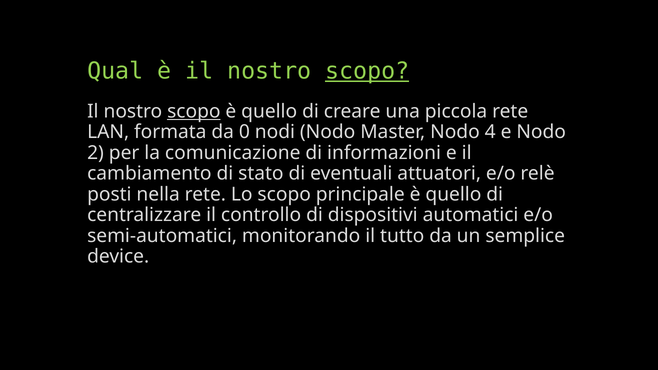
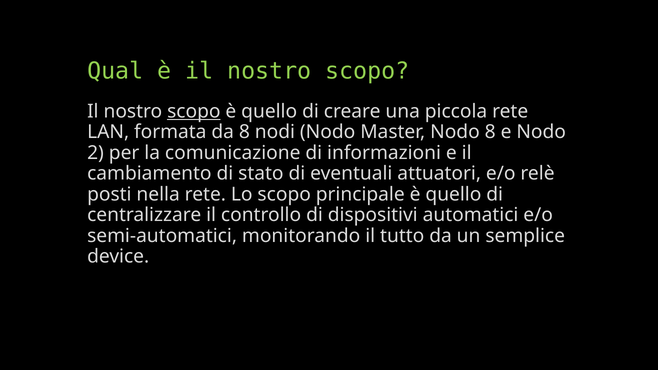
scopo underline: present -> none (367, 71)
da 0: 0 -> 8 (244, 132)
Nodo 4: 4 -> 8 (490, 132)
